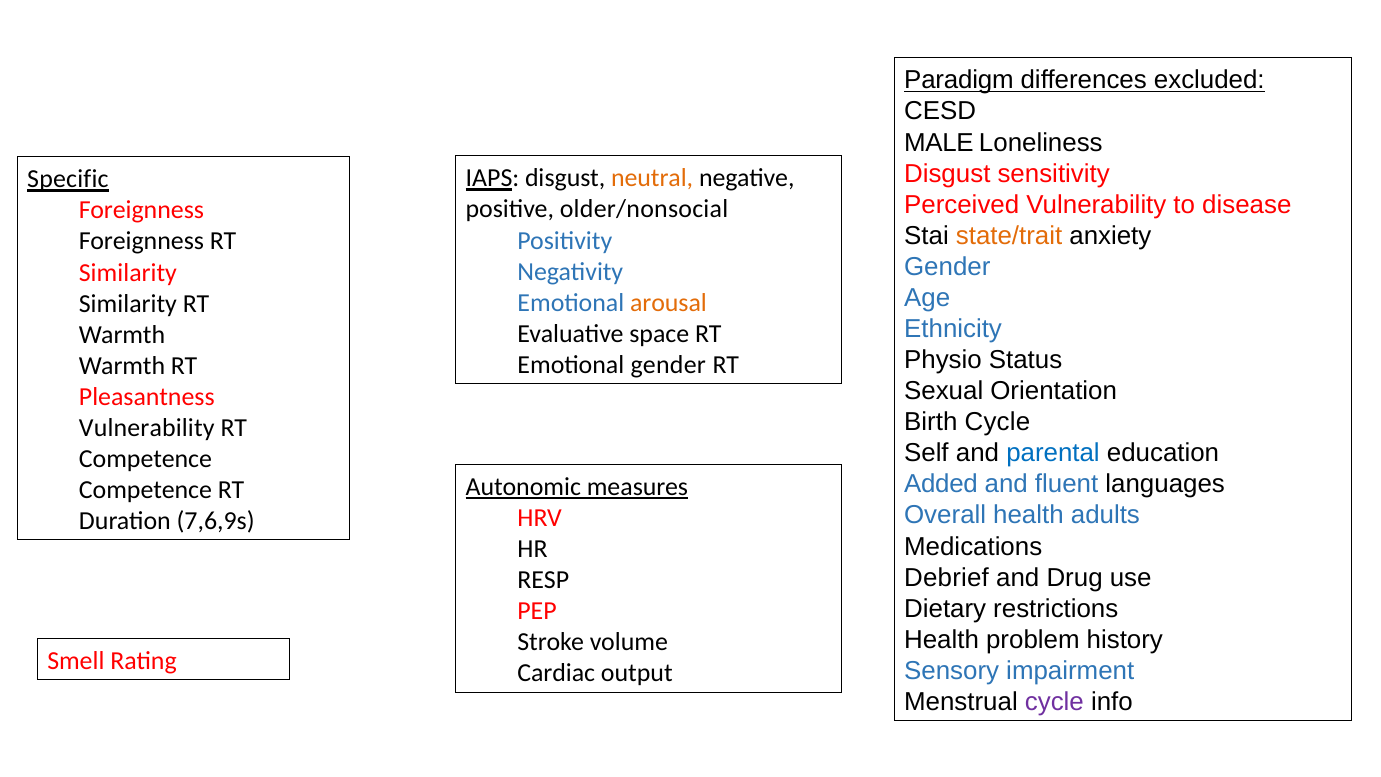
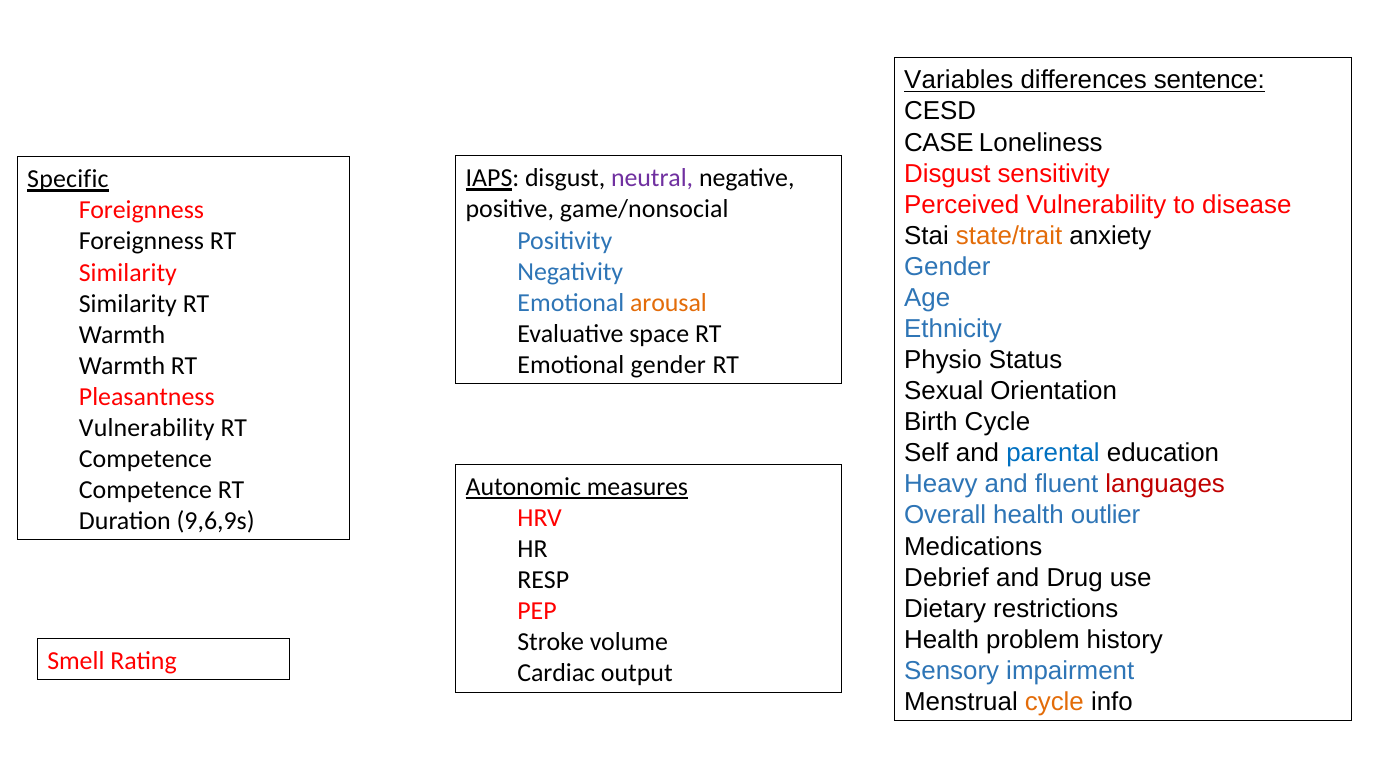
Paradigm: Paradigm -> Variables (959, 80)
excluded: excluded -> sentence (1209, 80)
MALE: MALE -> CASE (939, 142)
neutral colour: orange -> purple (652, 178)
older/nonsocial: older/nonsocial -> game/nonsocial (644, 209)
Added: Added -> Heavy (941, 484)
languages colour: black -> red (1165, 484)
adults: adults -> outlier (1106, 515)
7,6,9s: 7,6,9s -> 9,6,9s (216, 521)
cycle colour: purple -> orange (1054, 702)
